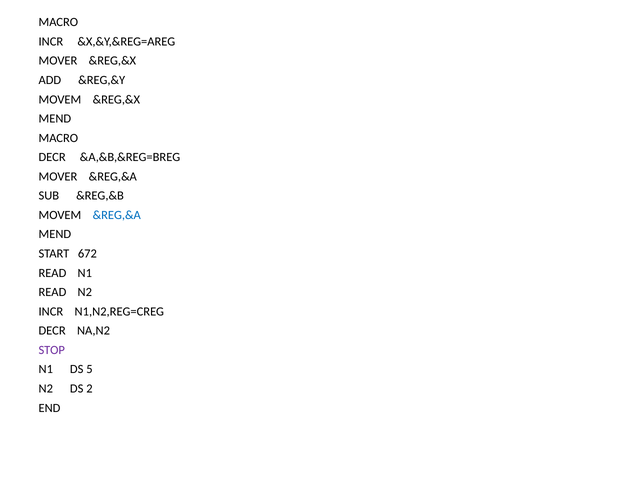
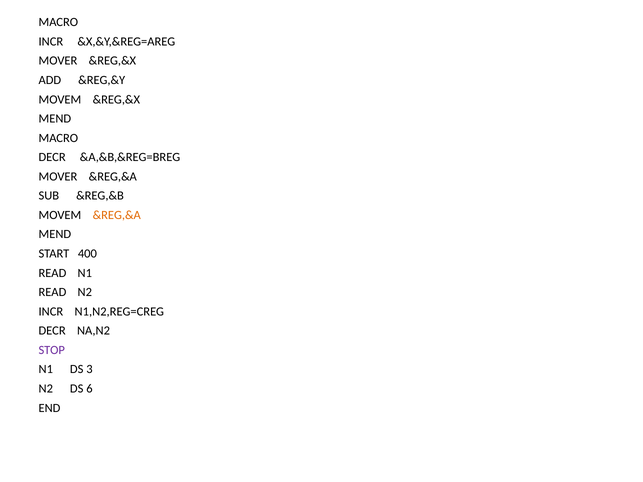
&REG,&A colour: blue -> orange (117, 215)
672: 672 -> 400 (87, 254)
5: 5 -> 3 (89, 370)
2: 2 -> 6 (89, 389)
